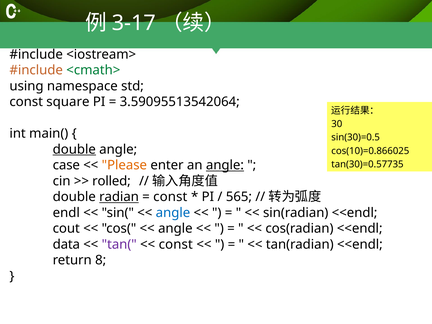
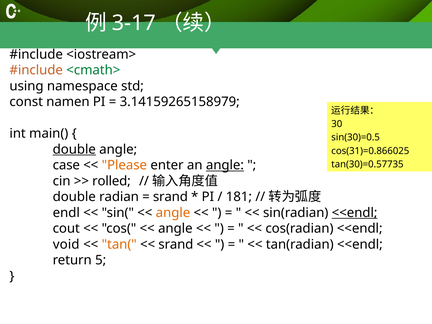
square: square -> namen (68, 102)
3.59095513542064: 3.59095513542064 -> 3.14159265158979 (180, 102)
cos(10)=0.866025: cos(10)=0.866025 -> cos(31)=0.866025 (370, 151)
radian underline: present -> none (119, 197)
const: const -> srand (170, 197)
565: 565 -> 181 (239, 197)
angle colour: blue -> orange (173, 213)
<<endl underline: none -> present (355, 213)
data: data -> void (66, 244)
tan( colour: purple -> orange (119, 244)
const: const -> srand (176, 244)
8: 8 -> 5 (101, 260)
